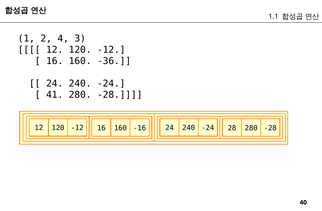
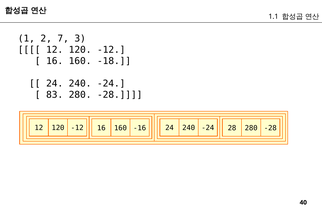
4: 4 -> 7 (63, 39)
-36: -36 -> -18 (114, 61)
41: 41 -> 83 (55, 95)
